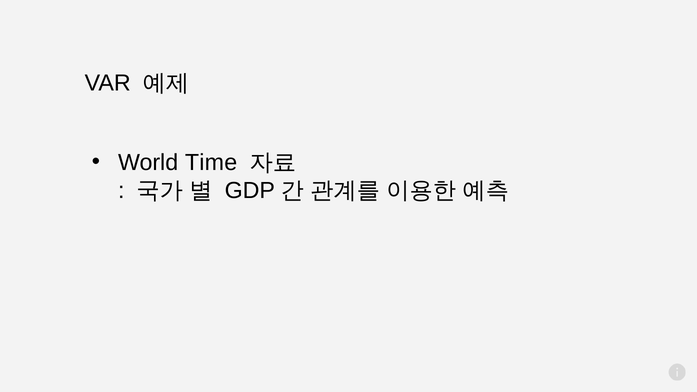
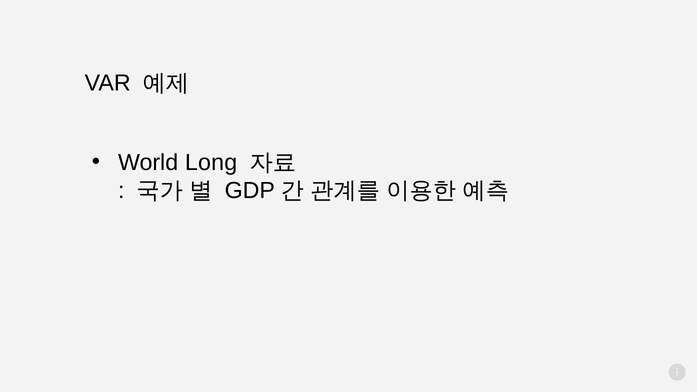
Time: Time -> Long (211, 163)
